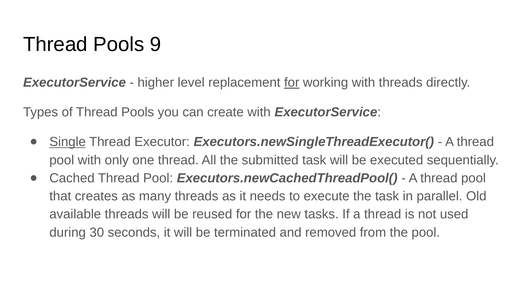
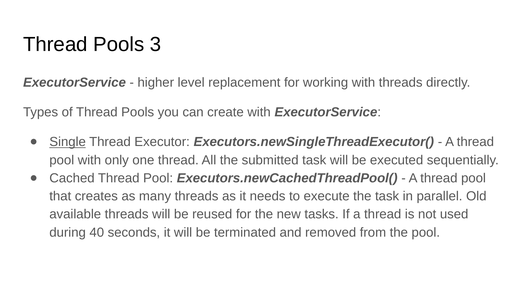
9: 9 -> 3 (156, 44)
for underline: present -> none (292, 83)
30: 30 -> 40 (97, 233)
